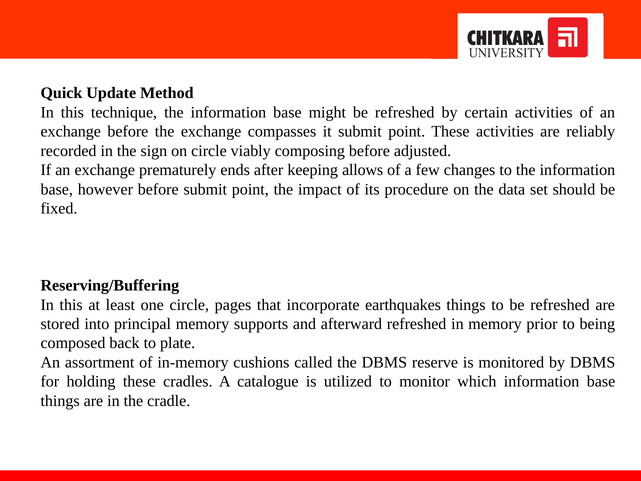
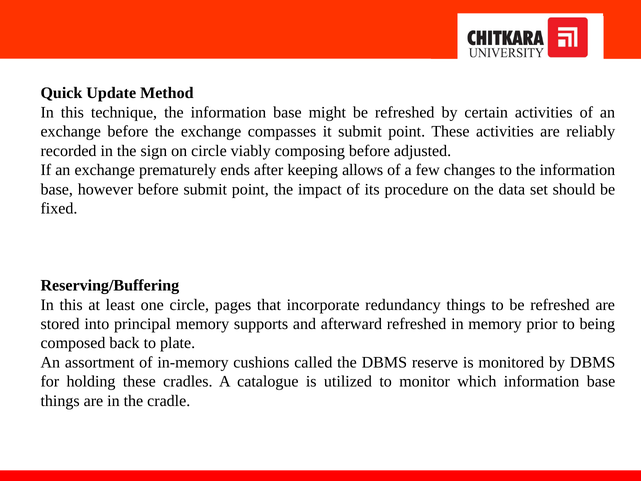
earthquakes: earthquakes -> redundancy (403, 305)
